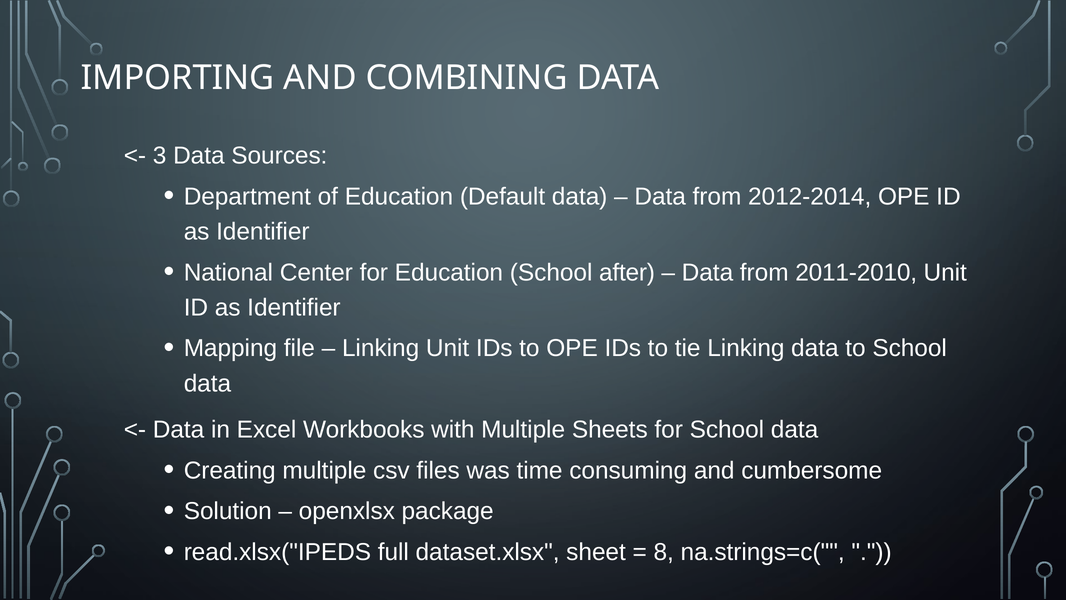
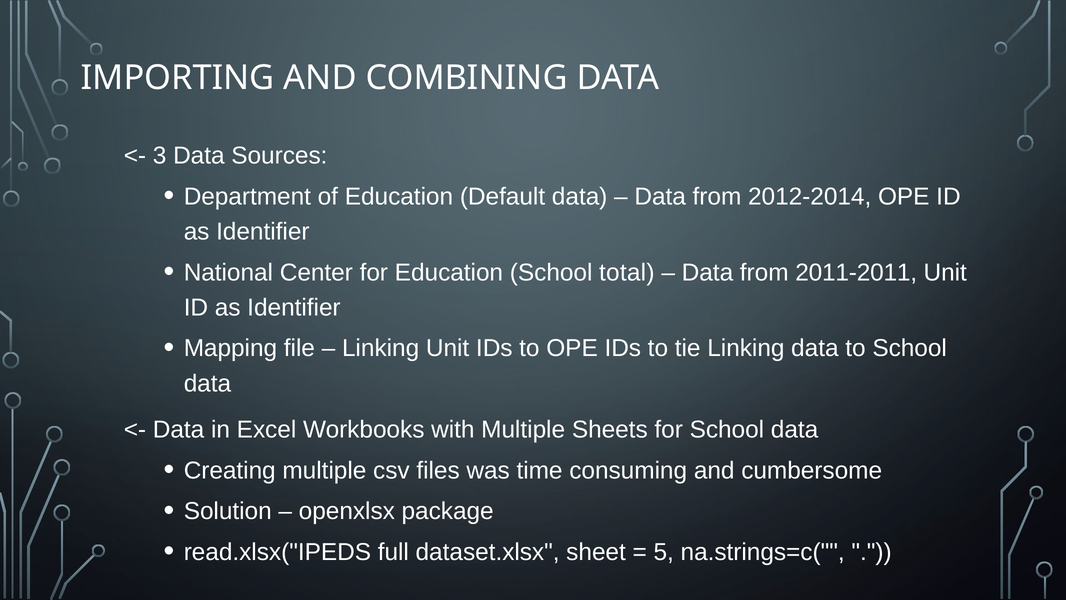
after: after -> total (627, 272)
2011-2010: 2011-2010 -> 2011-2011 (856, 272)
8: 8 -> 5 (664, 552)
